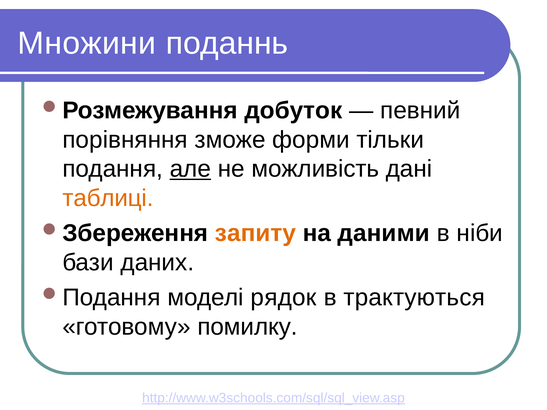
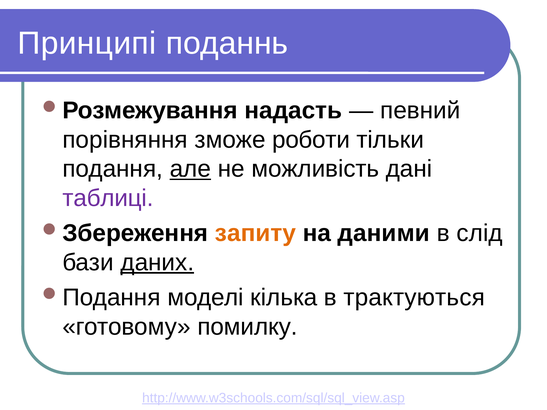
Множини: Множини -> Принципі (87, 43)
добуток: добуток -> надасть (293, 111)
форми: форми -> роботи (311, 140)
таблиці colour: orange -> purple (108, 198)
ніби: ніби -> слід (480, 233)
даних underline: none -> present (157, 263)
рядок: рядок -> кілька (284, 298)
